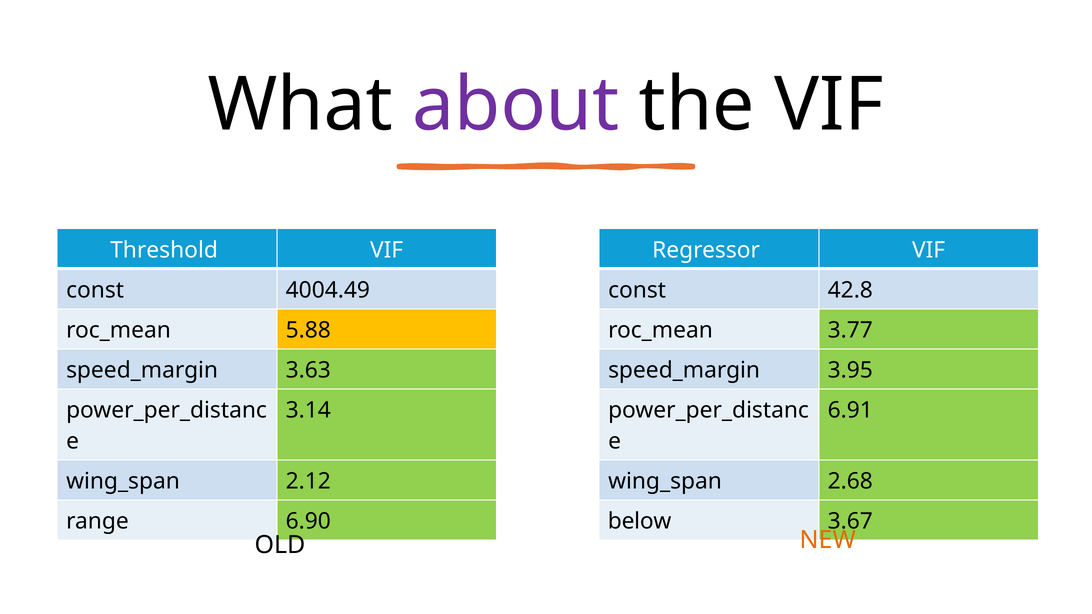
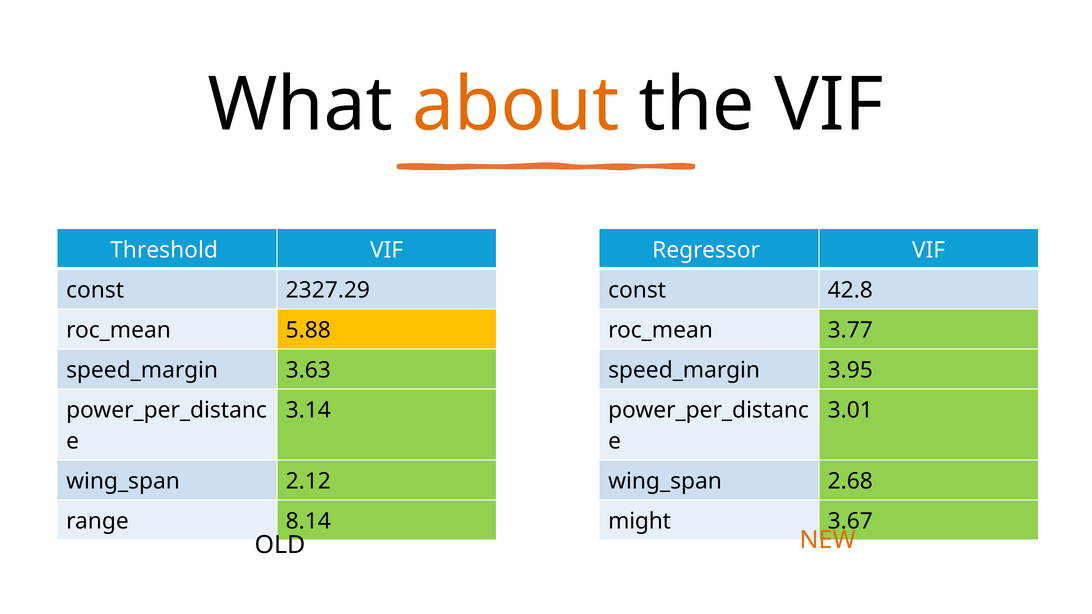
about colour: purple -> orange (516, 105)
4004.49: 4004.49 -> 2327.29 (328, 290)
6.91: 6.91 -> 3.01 (850, 410)
6.90: 6.90 -> 8.14 (308, 522)
below: below -> might (640, 522)
